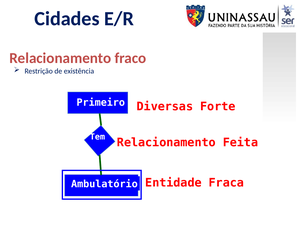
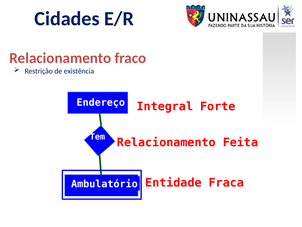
Primeiro: Primeiro -> Endereço (101, 102)
Diversas: Diversas -> Integral (165, 106)
